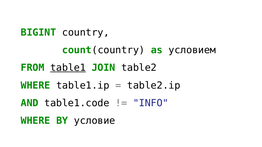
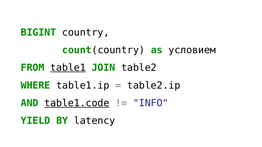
table1.code underline: none -> present (77, 103)
WHERE: WHERE -> YIELD (36, 121)
условие: условие -> latency (95, 121)
